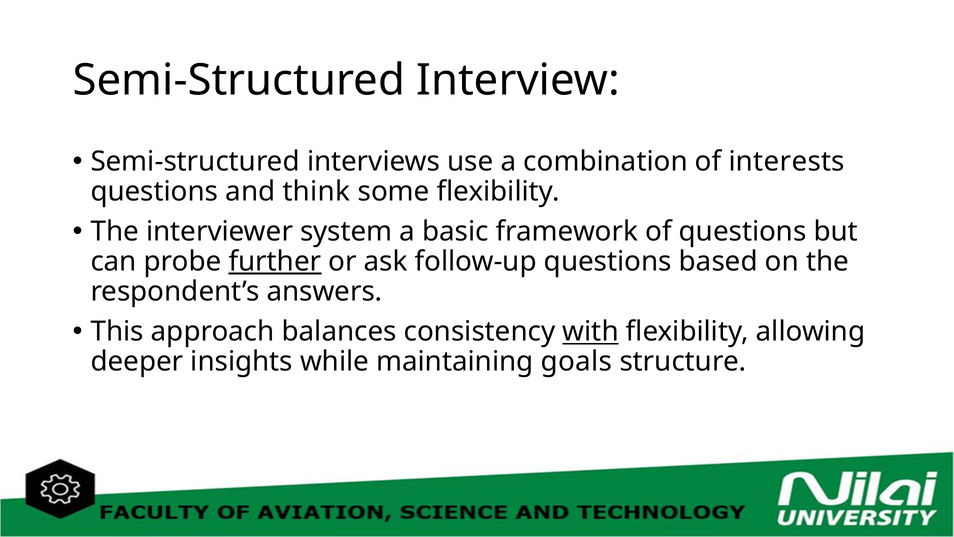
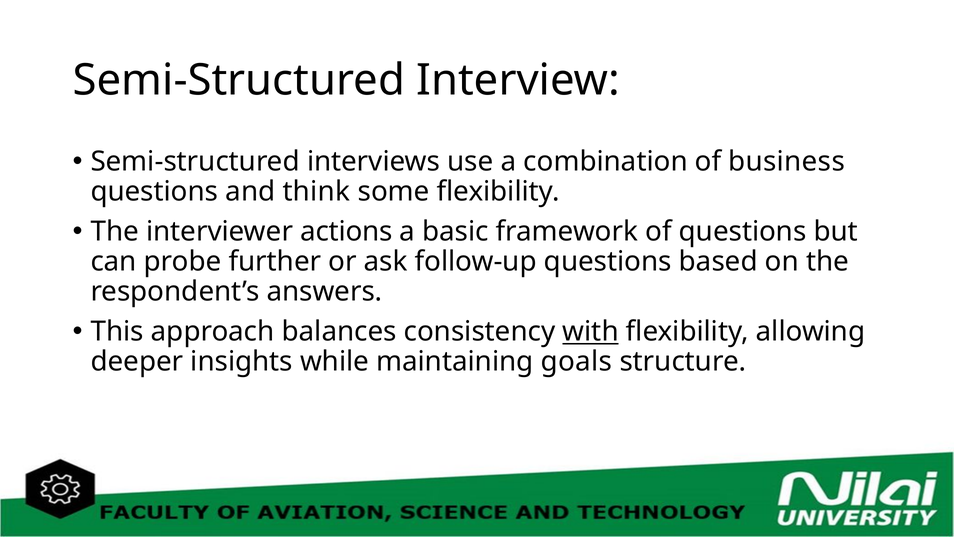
interests: interests -> business (787, 161)
system: system -> actions (346, 231)
further underline: present -> none (275, 261)
